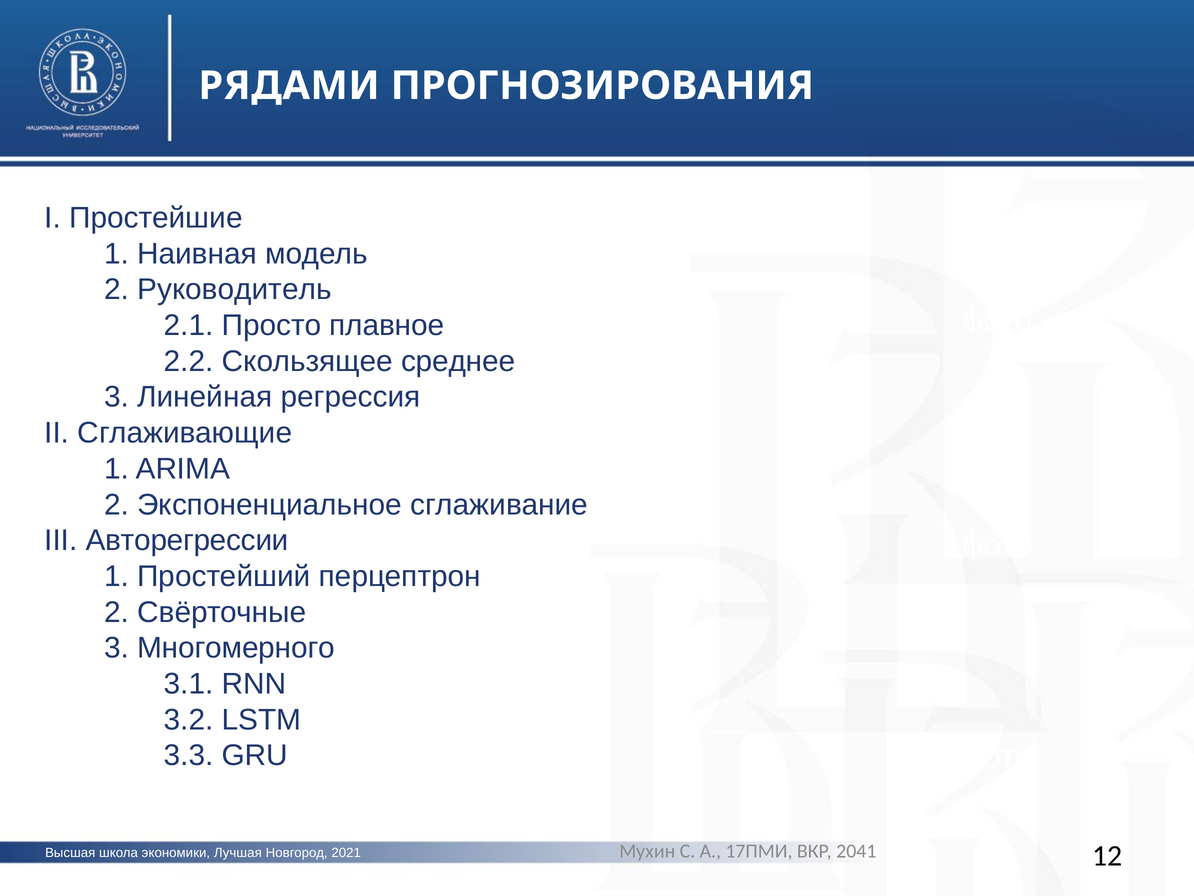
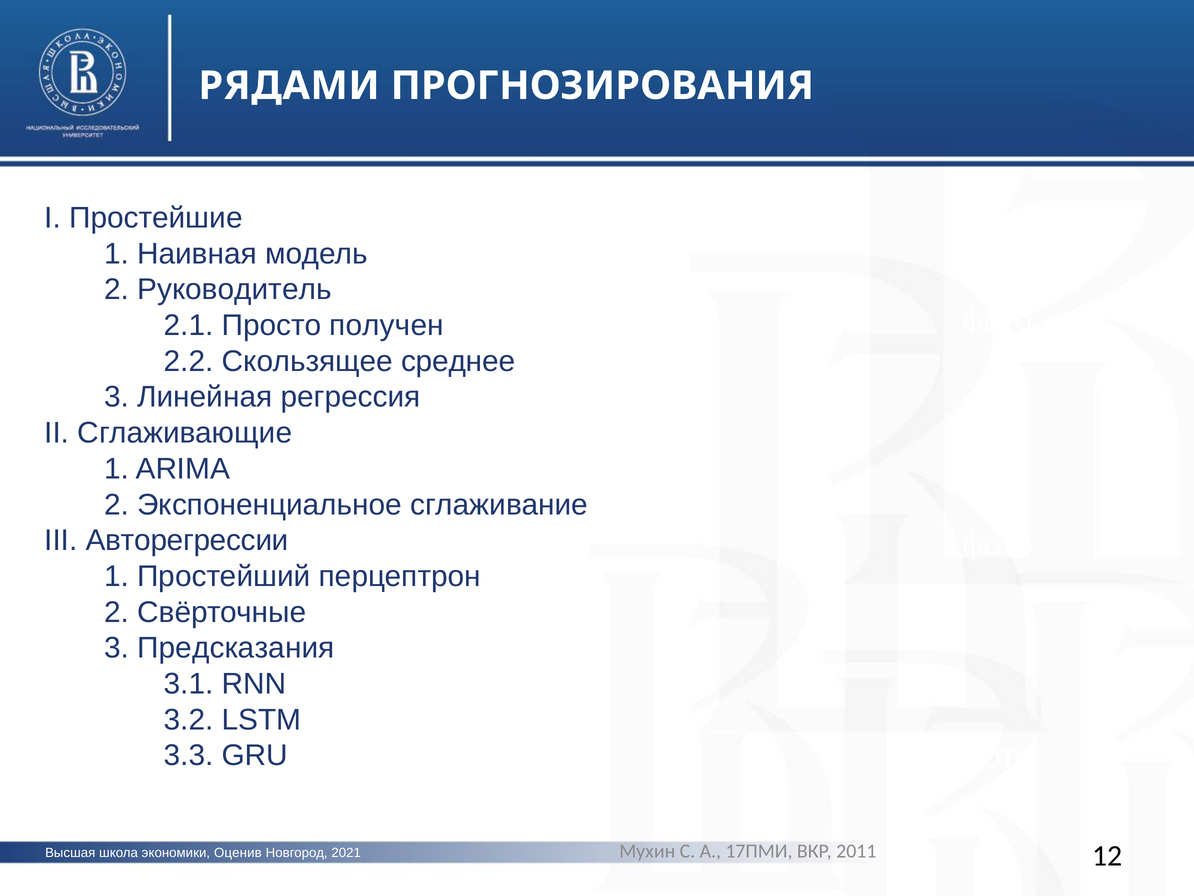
плавное: плавное -> получен (387, 325)
Многомерного: Многомерного -> Предсказания (236, 648)
Лучшая: Лучшая -> Оценив (238, 852)
2041: 2041 -> 2011 (856, 851)
